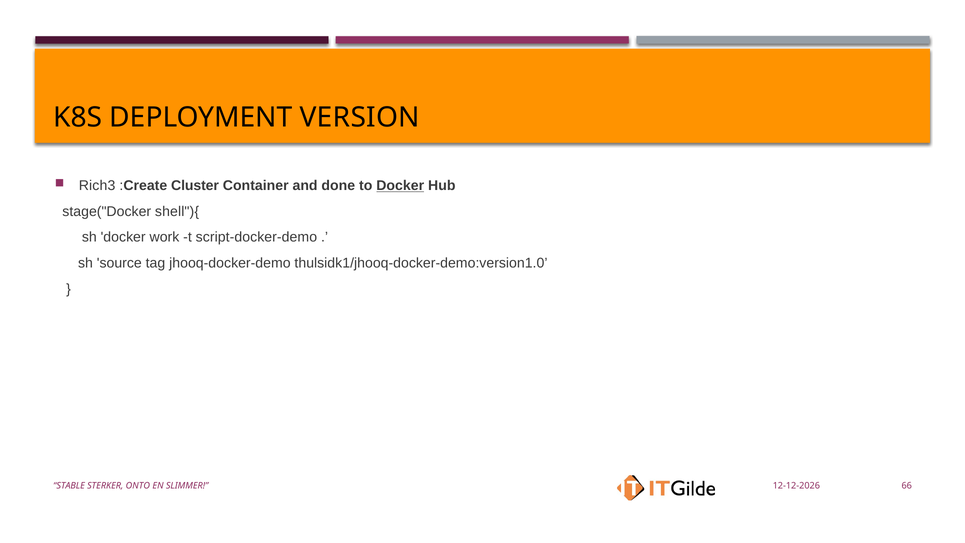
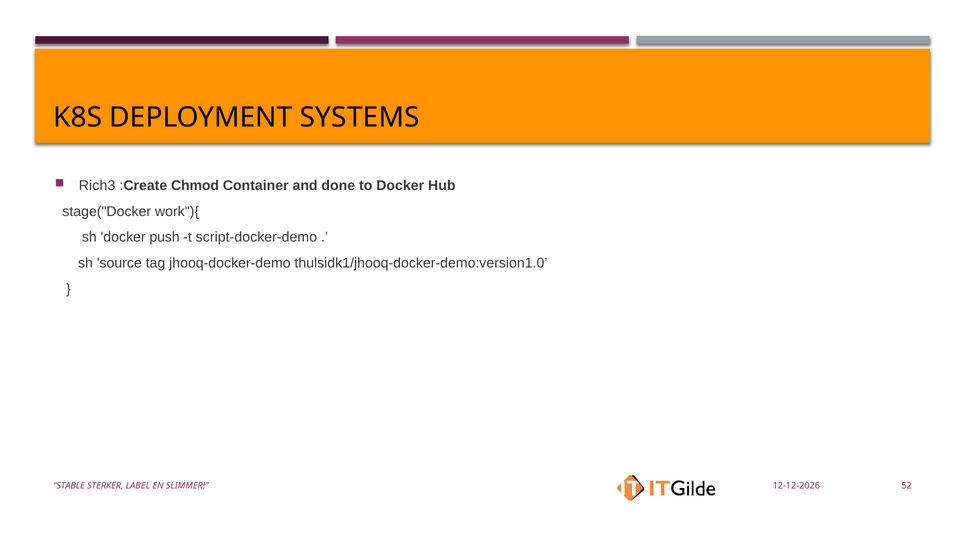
VERSION: VERSION -> SYSTEMS (360, 117)
Cluster: Cluster -> Chmod (195, 186)
Docker underline: present -> none (400, 186)
shell"){: shell"){ -> work"){ (177, 211)
work: work -> push (165, 237)
ONTO: ONTO -> LABEL (138, 485)
66: 66 -> 52 (907, 486)
